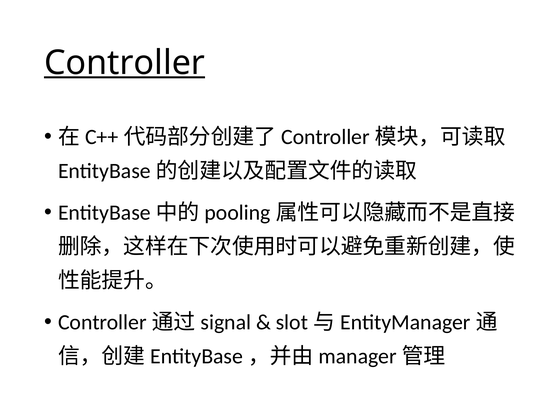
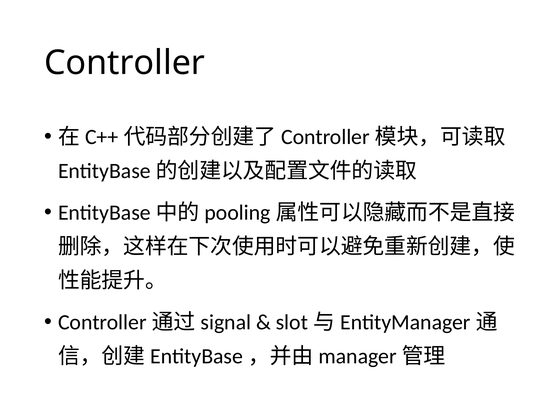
Controller underline: present -> none (125, 63)
